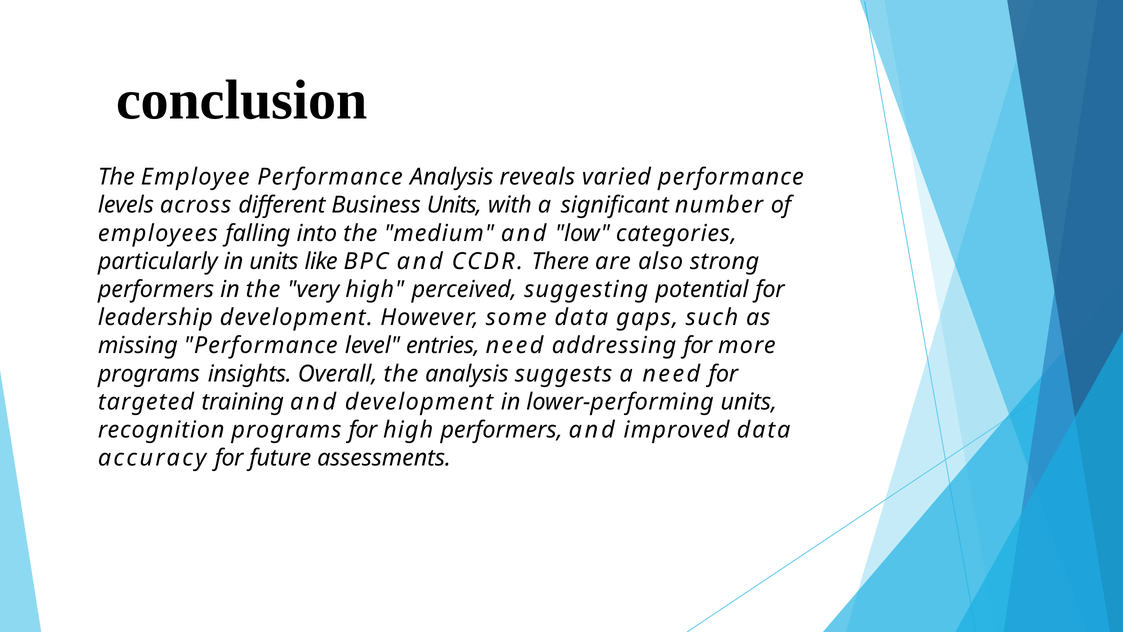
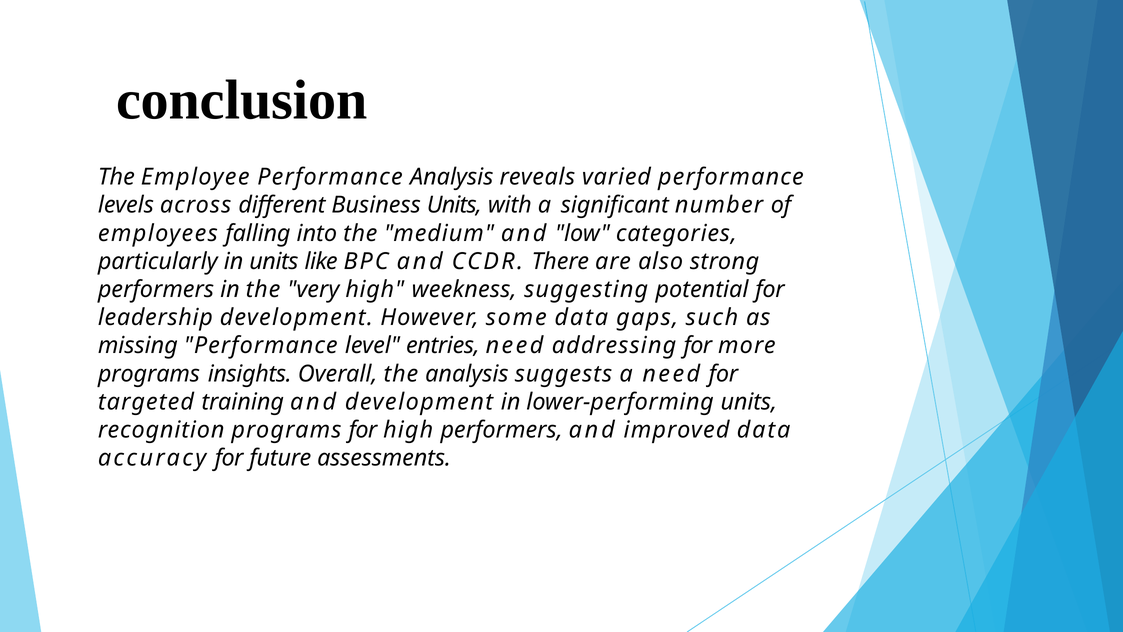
perceived: perceived -> weekness (464, 289)
